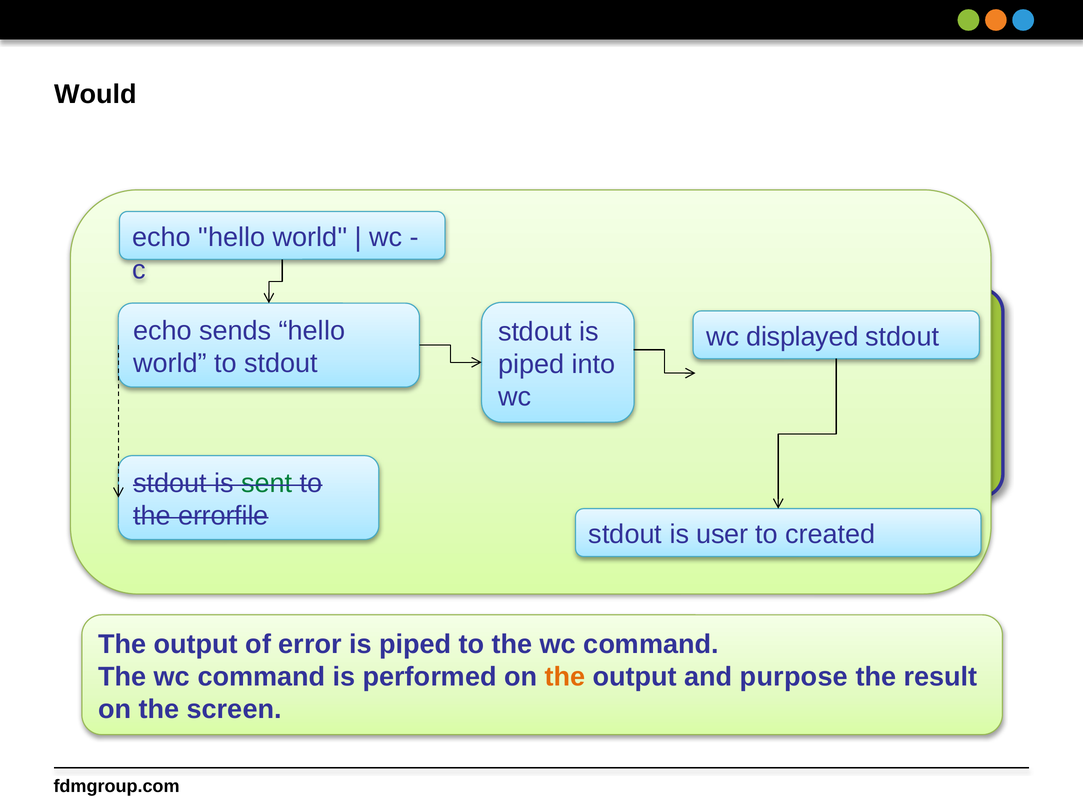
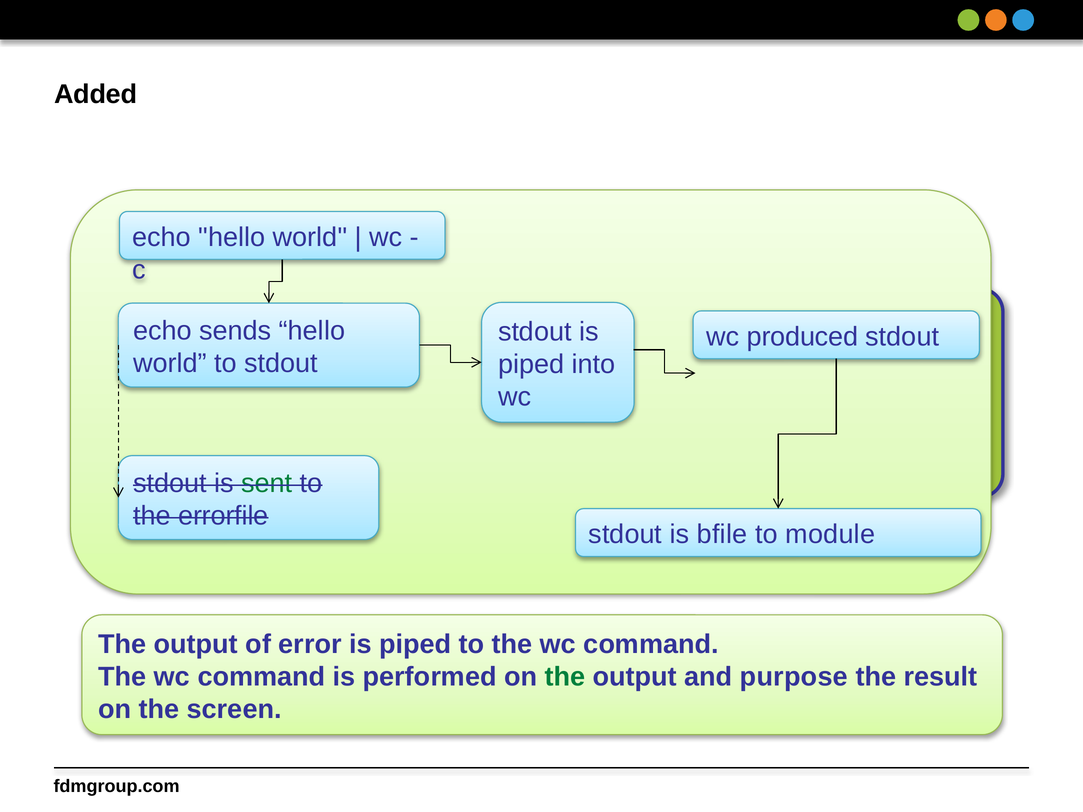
Would: Would -> Added (96, 94)
displayed: displayed -> produced (802, 337)
user: user -> bfile (722, 535)
created: created -> module (830, 535)
the colour: orange -> green (565, 677)
